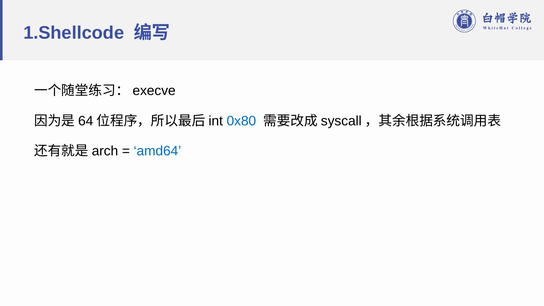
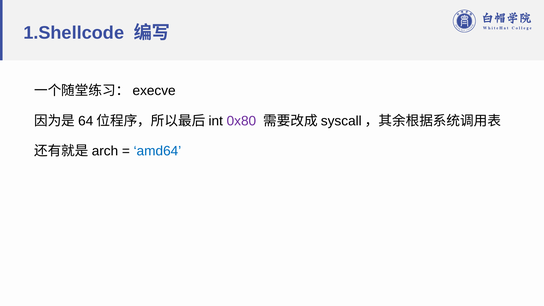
0x80 colour: blue -> purple (241, 121)
